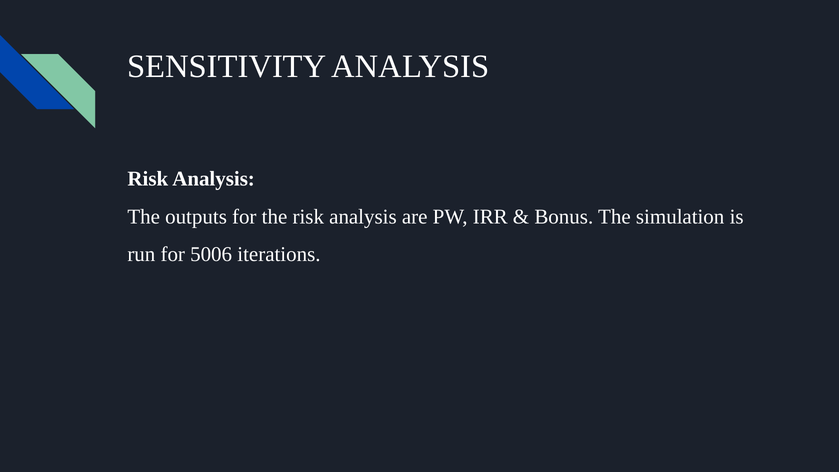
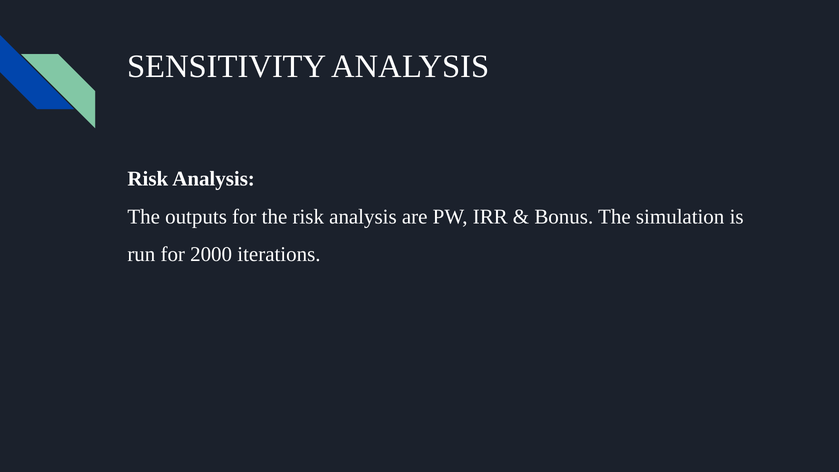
5006: 5006 -> 2000 (211, 254)
